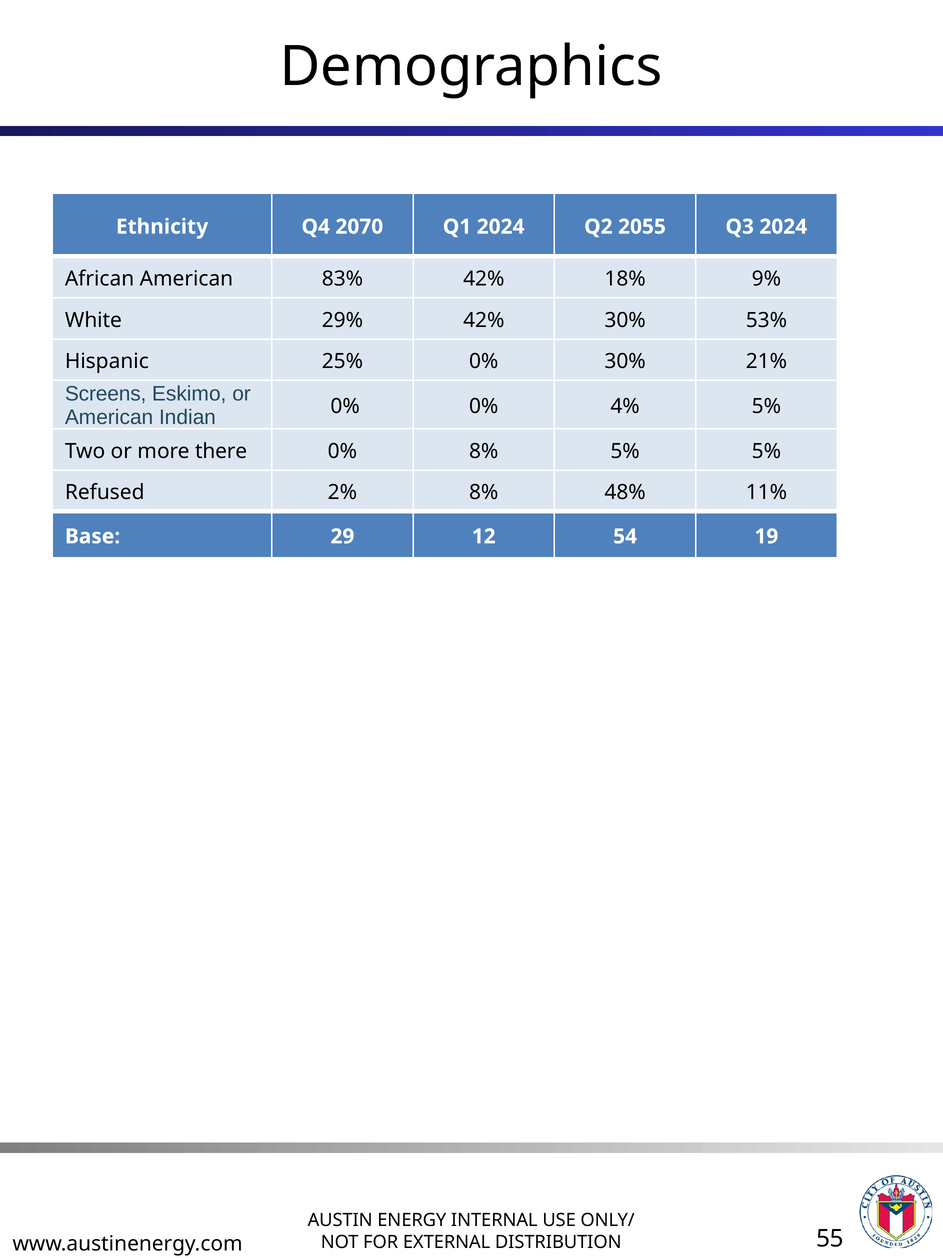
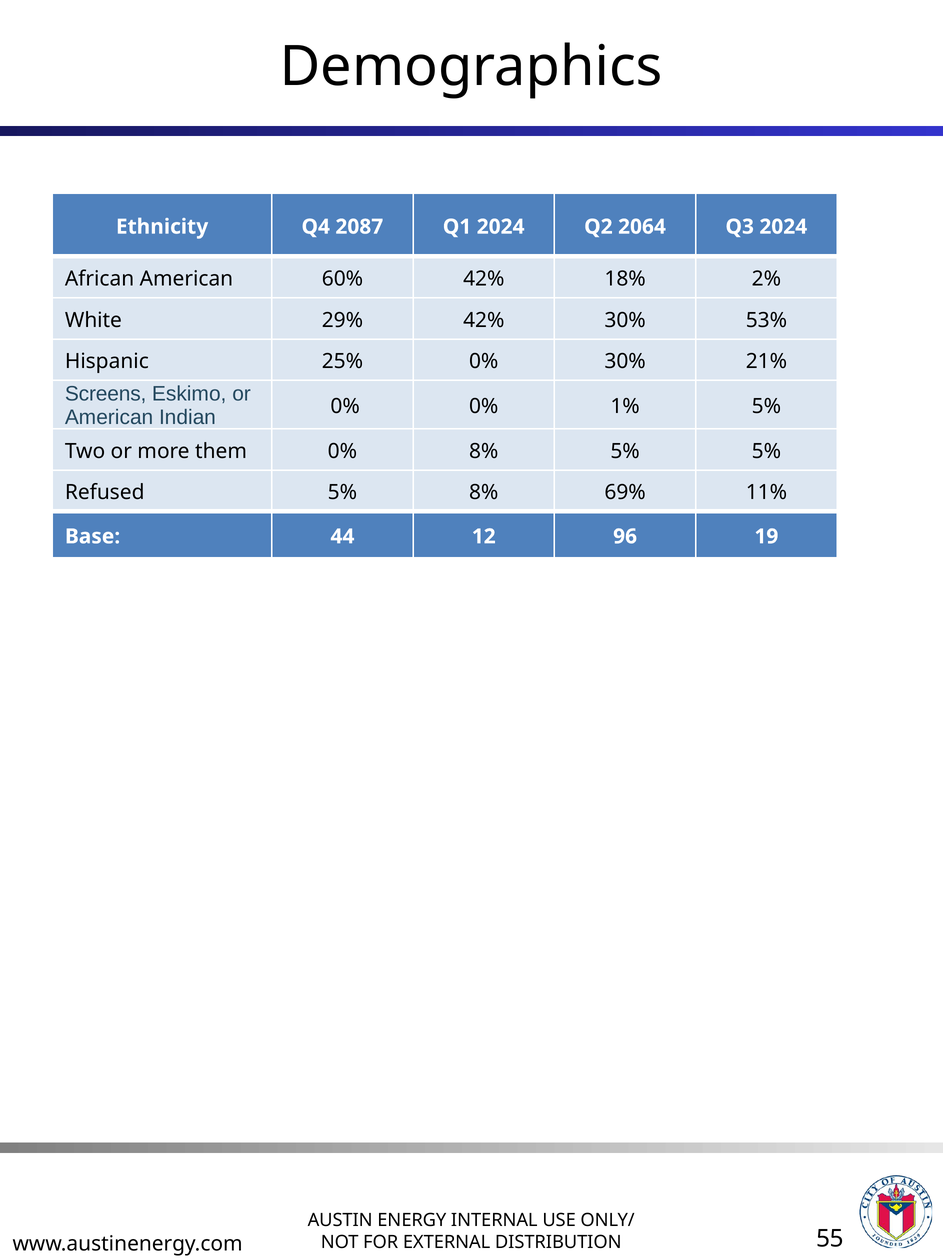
2070: 2070 -> 2087 (359, 227)
2055: 2055 -> 2064 (642, 227)
83%: 83% -> 60% (342, 279)
9%: 9% -> 2% (766, 279)
4%: 4% -> 1% (625, 406)
there: there -> them (221, 451)
Refused 2%: 2% -> 5% (342, 492)
48%: 48% -> 69% (625, 492)
29: 29 -> 44 (342, 536)
54: 54 -> 96 (625, 536)
